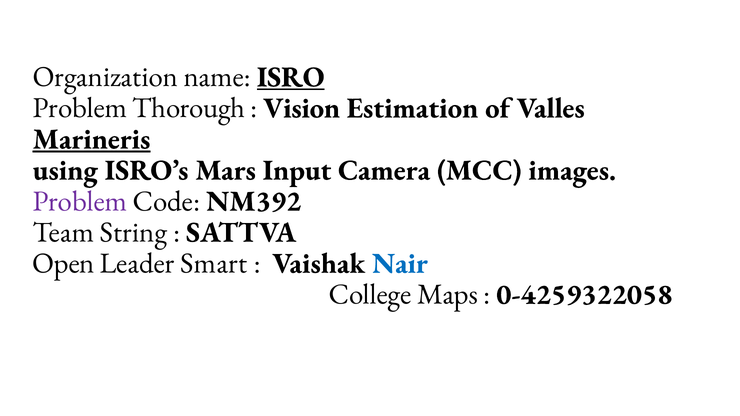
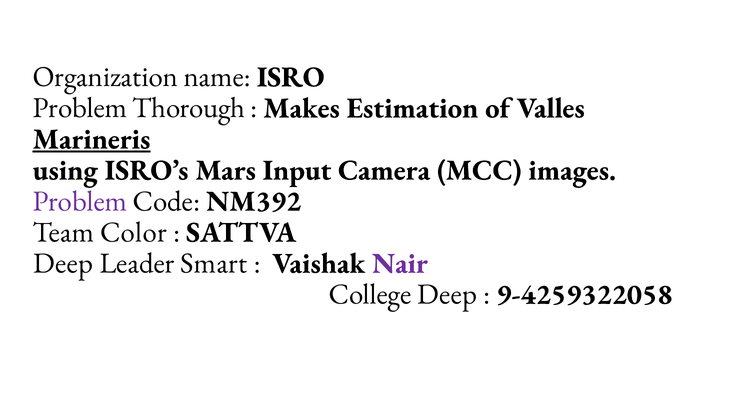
ISRO underline: present -> none (291, 77)
Vision: Vision -> Makes (302, 108)
String: String -> Color (133, 232)
Open: Open -> Deep (63, 263)
Nair colour: blue -> purple (400, 263)
College Maps: Maps -> Deep (447, 295)
0-4259322058: 0-4259322058 -> 9-4259322058 (584, 295)
